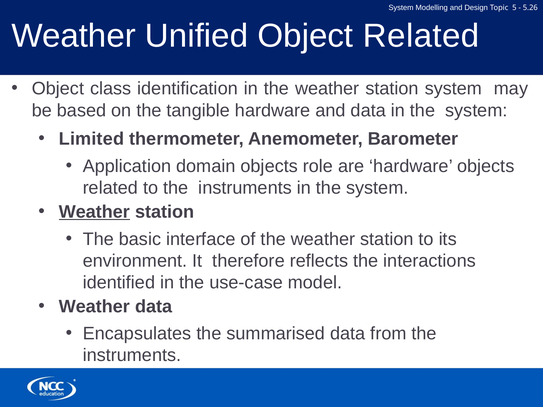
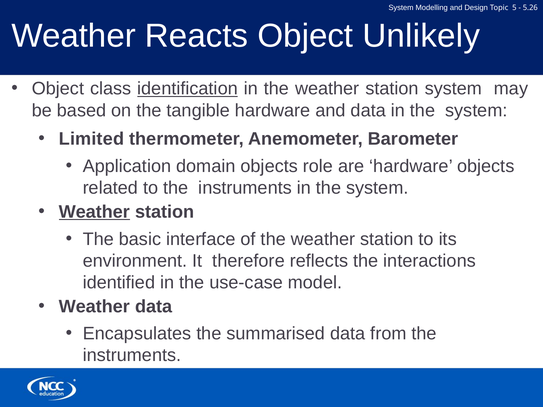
Unified: Unified -> Reacts (197, 36)
Object Related: Related -> Unlikely (421, 36)
identification underline: none -> present (187, 89)
